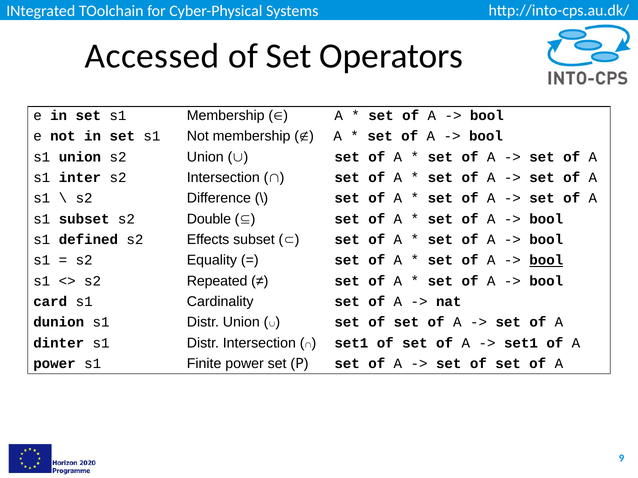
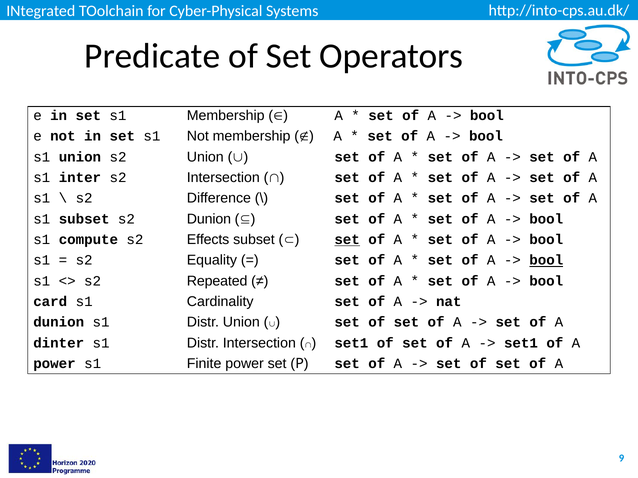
Accessed: Accessed -> Predicate (152, 56)
s2 Double: Double -> Dunion (209, 219)
defined: defined -> compute (88, 240)
set underline: none -> present (347, 240)
